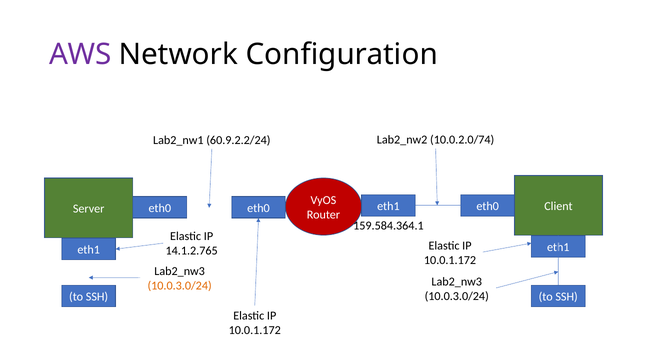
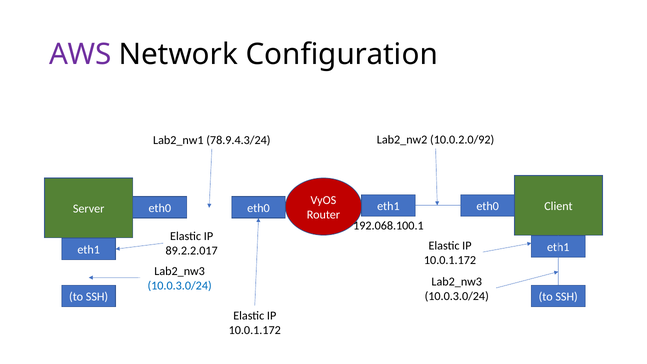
60.9.2.2/24: 60.9.2.2/24 -> 78.9.4.3/24 (238, 140)
10.0.2.0/74: 10.0.2.0/74 -> 10.0.2.0/92 (462, 140)
159.584.364.1: 159.584.364.1 -> 192.068.100.1 (388, 226)
14.1.2.765: 14.1.2.765 -> 89.2.2.017 (192, 251)
10.0.3.0/24 colour: orange -> blue (180, 286)
